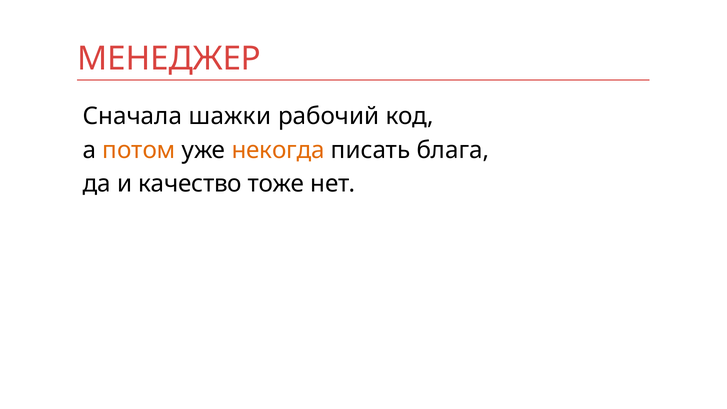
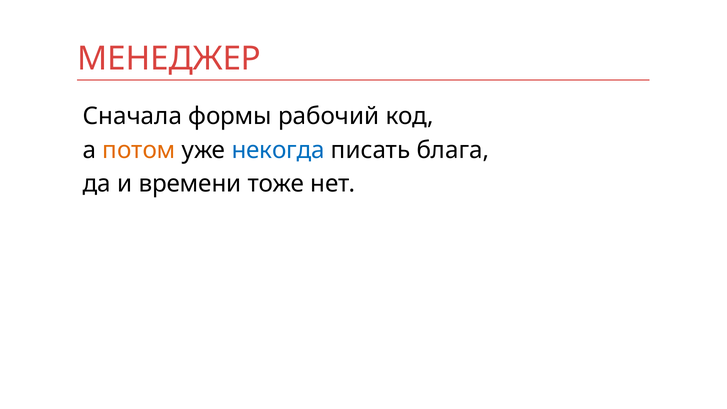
шажки: шажки -> формы (230, 116)
некогда colour: orange -> blue (278, 150)
качество: качество -> времени (190, 184)
